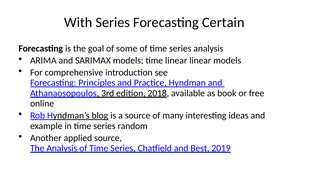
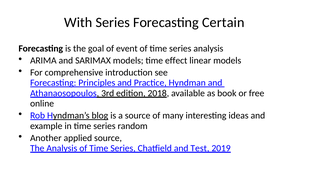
some: some -> event (127, 48)
time linear: linear -> effect (176, 60)
Best: Best -> Test (200, 148)
